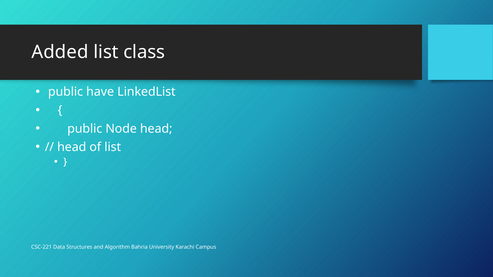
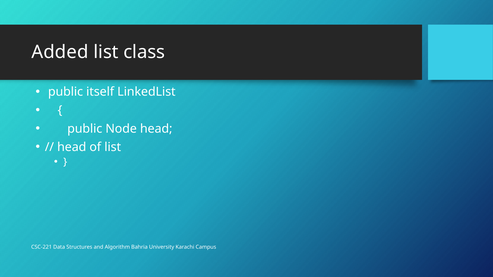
have: have -> itself (100, 92)
